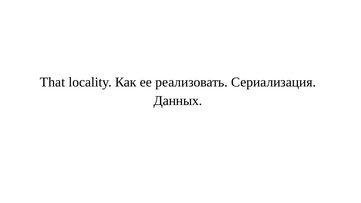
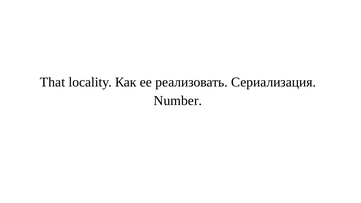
Данных: Данных -> Number (178, 101)
